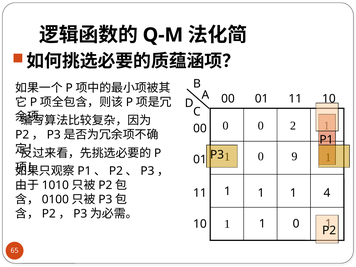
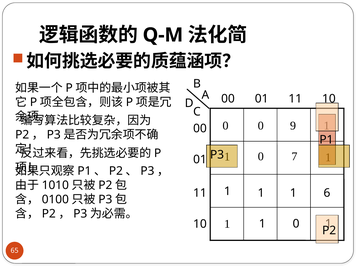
2: 2 -> 9 (293, 126)
9: 9 -> 7 (294, 157)
4: 4 -> 6 (327, 193)
